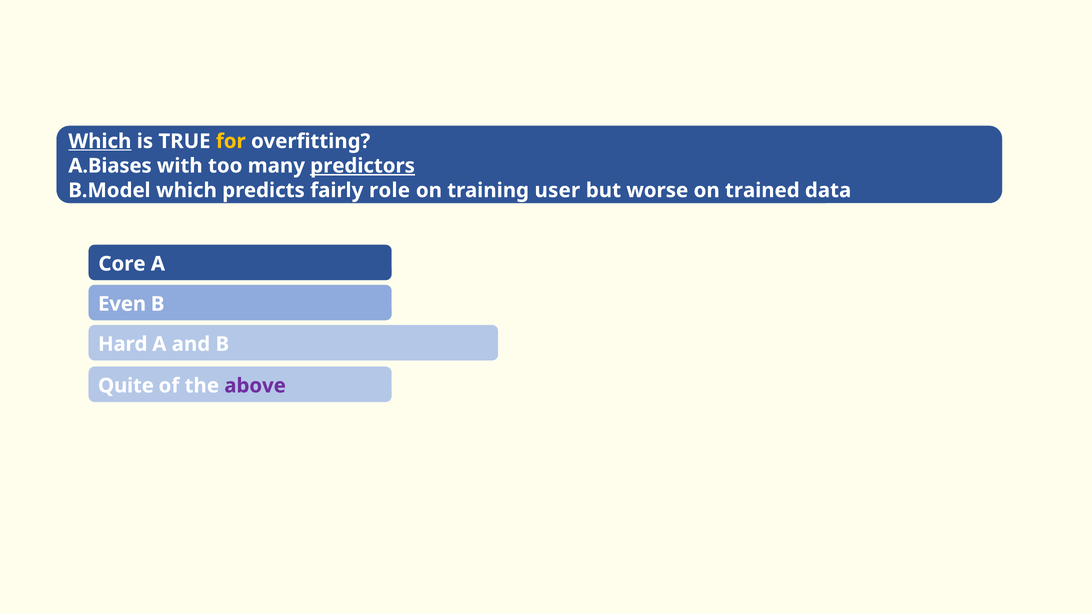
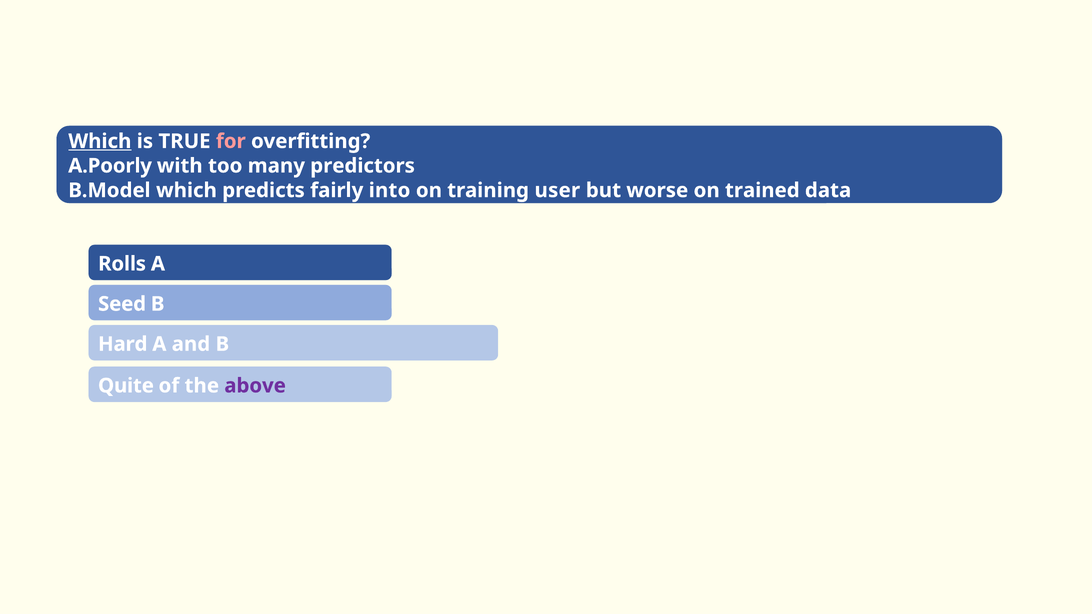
for colour: yellow -> pink (231, 141)
A.Biases: A.Biases -> A.Poorly (110, 166)
predictors underline: present -> none (363, 166)
role: role -> into (390, 190)
Core: Core -> Rolls (122, 264)
Even: Even -> Seed (122, 304)
